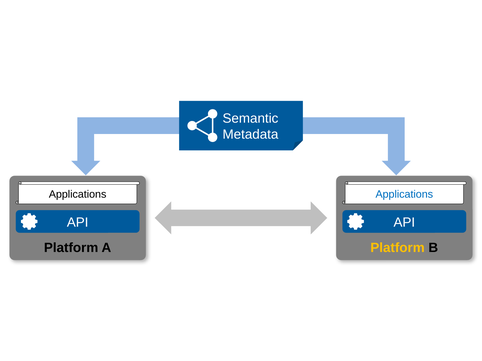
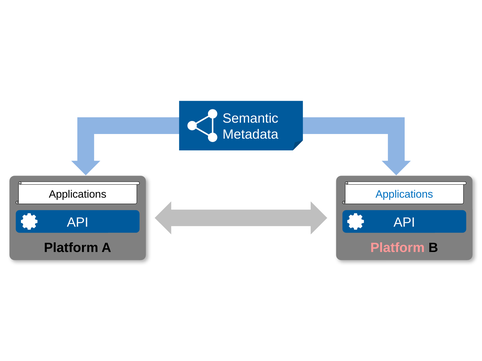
Platform colour: yellow -> pink (398, 248)
